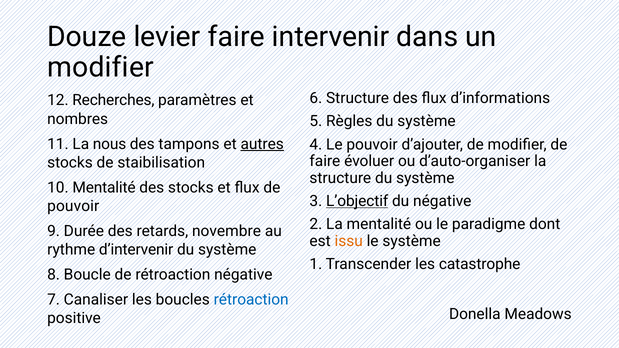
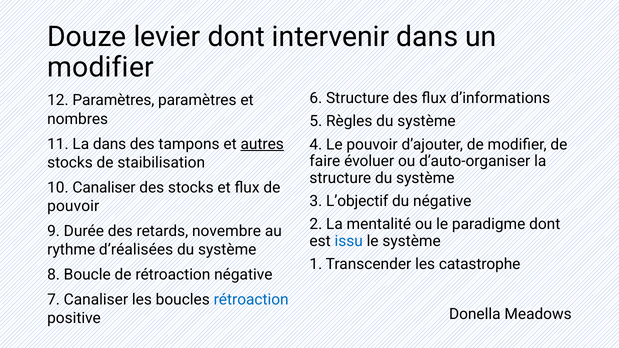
levier faire: faire -> dont (236, 37)
12 Recherches: Recherches -> Paramètres (113, 100)
La nous: nous -> dans (110, 144)
10 Mentalité: Mentalité -> Canaliser (104, 188)
L’objectif underline: present -> none (357, 201)
issu colour: orange -> blue (349, 241)
d’intervenir: d’intervenir -> d’réalisées (136, 250)
